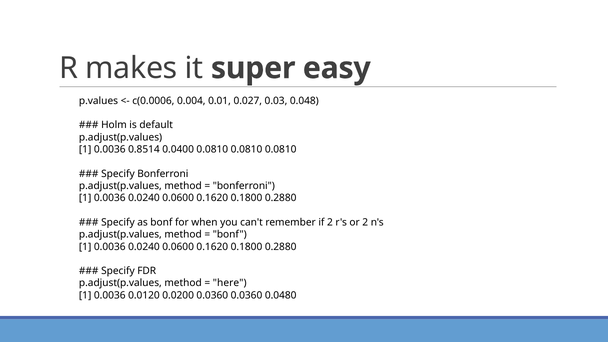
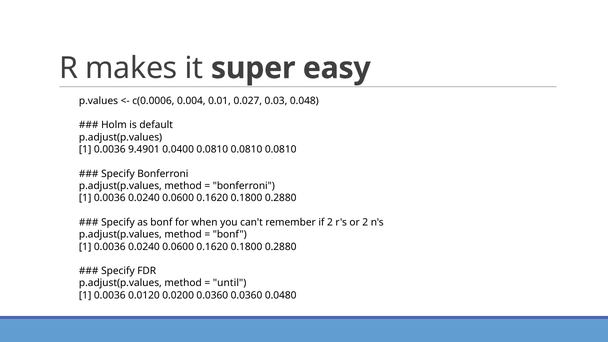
0.8514: 0.8514 -> 9.4901 (144, 149)
here: here -> until (230, 283)
